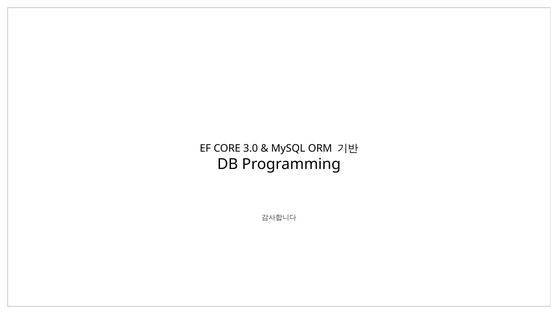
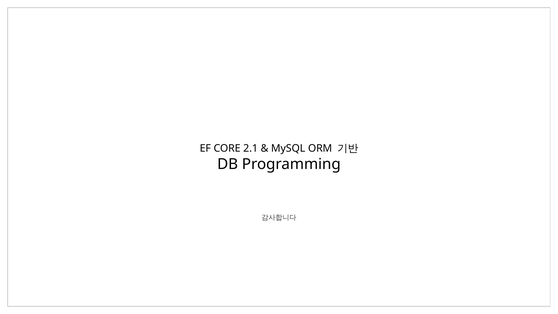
3.0: 3.0 -> 2.1 (251, 148)
